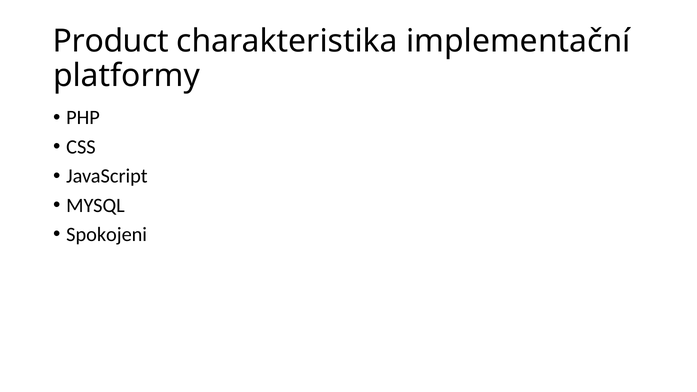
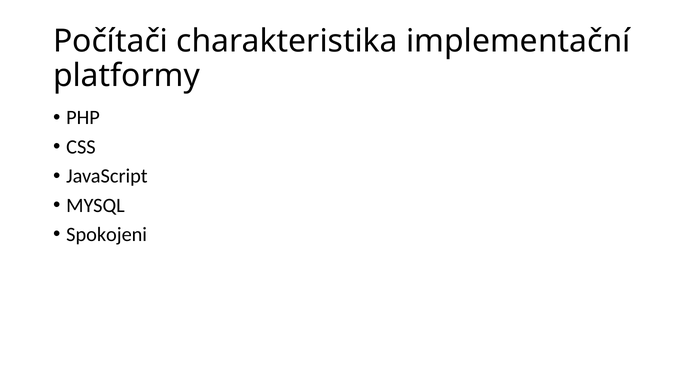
Product: Product -> Počítači (111, 41)
